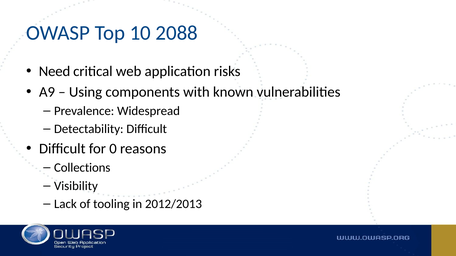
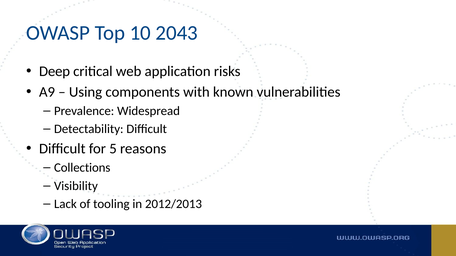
2088: 2088 -> 2043 (177, 33)
Need: Need -> Deep (55, 71)
0: 0 -> 5 (113, 149)
